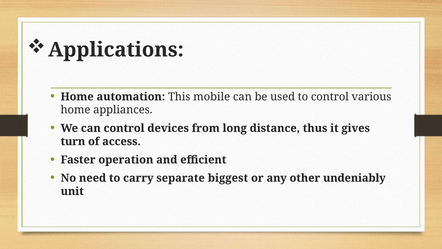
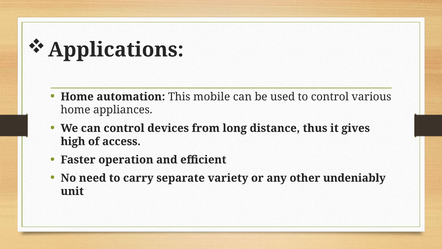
turn: turn -> high (73, 141)
biggest: biggest -> variety (228, 178)
